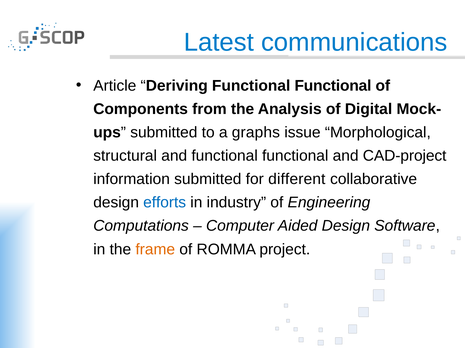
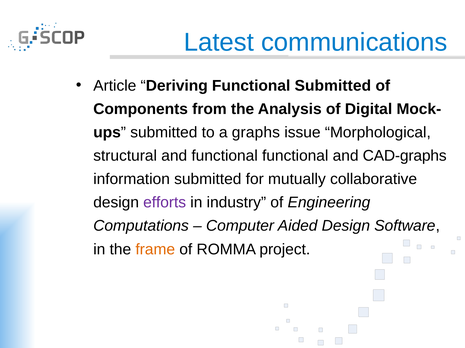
Deriving Functional Functional: Functional -> Submitted (333, 86)
CAD-project: CAD-project -> CAD-graphs (405, 156)
different: different -> mutually (297, 179)
efforts colour: blue -> purple (165, 203)
